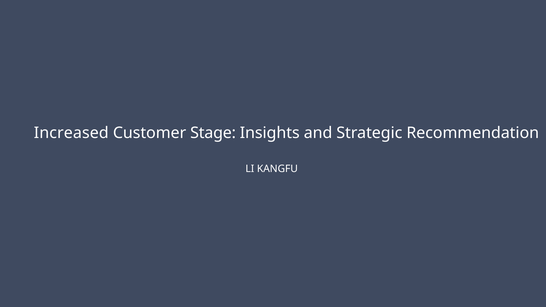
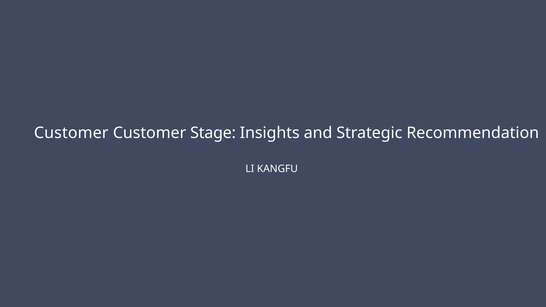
Increased: Increased -> Customer (71, 133)
